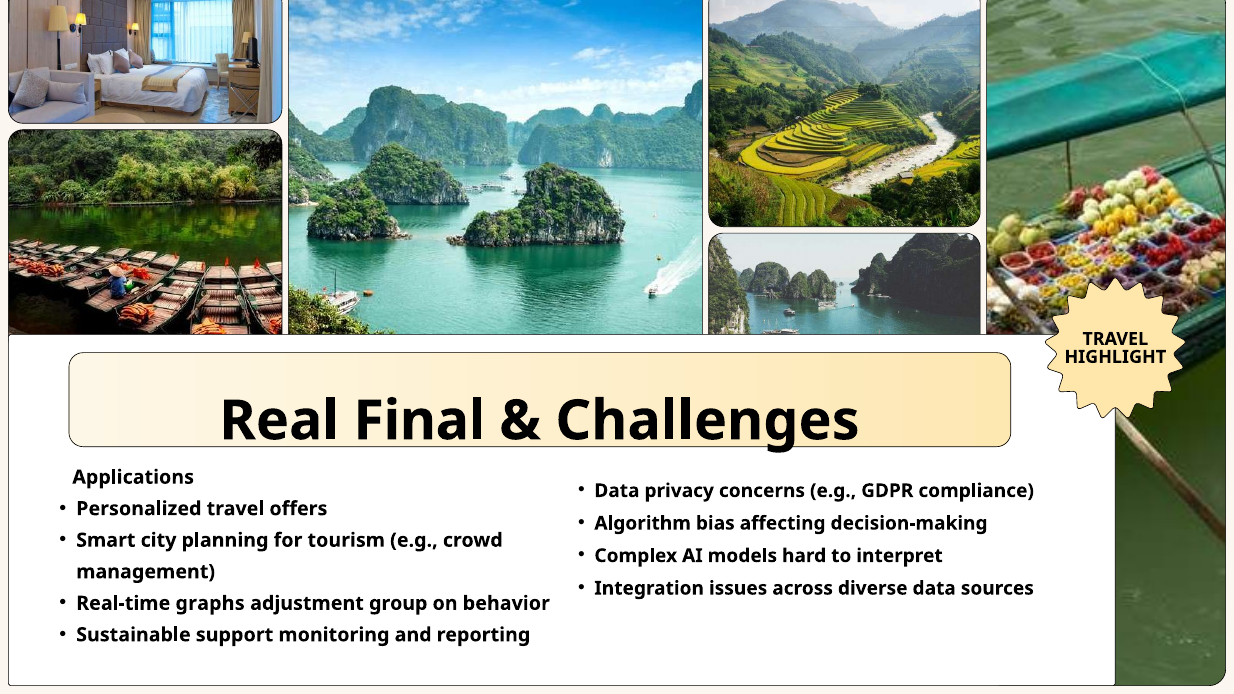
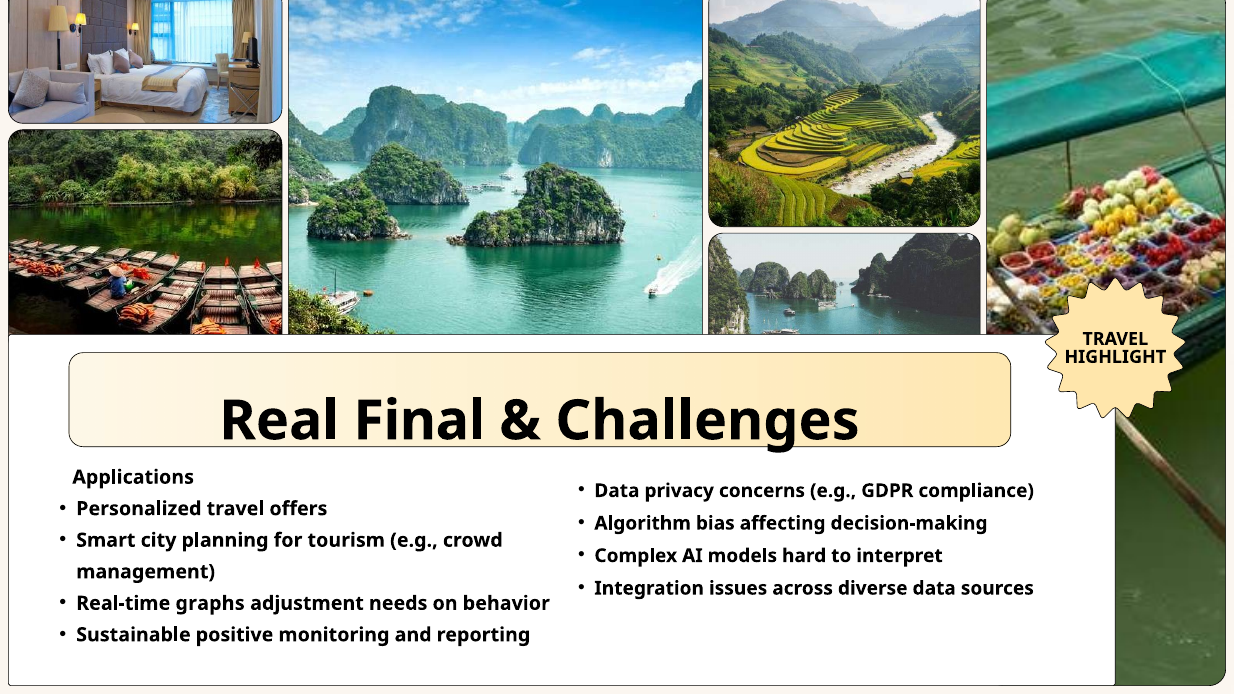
group: group -> needs (398, 603)
support: support -> positive (235, 635)
